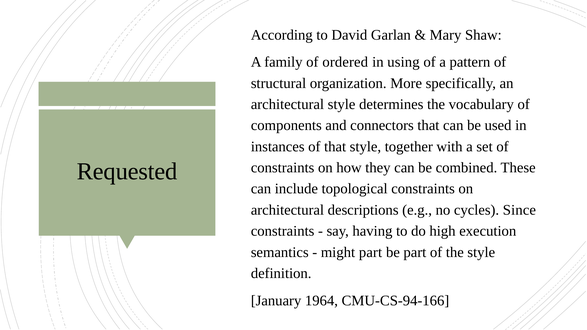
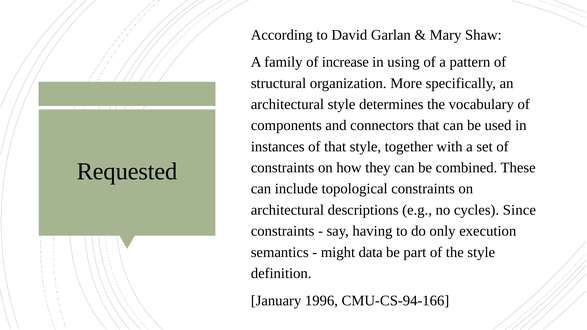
ordered: ordered -> increase (345, 62)
high: high -> only (443, 231)
might part: part -> data (371, 252)
1964: 1964 -> 1996 (321, 301)
